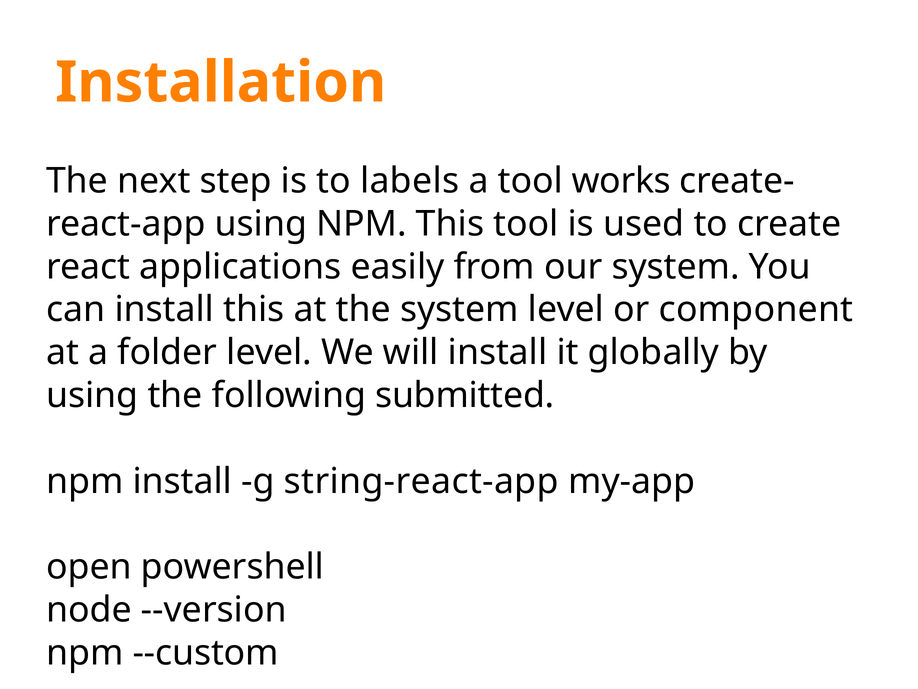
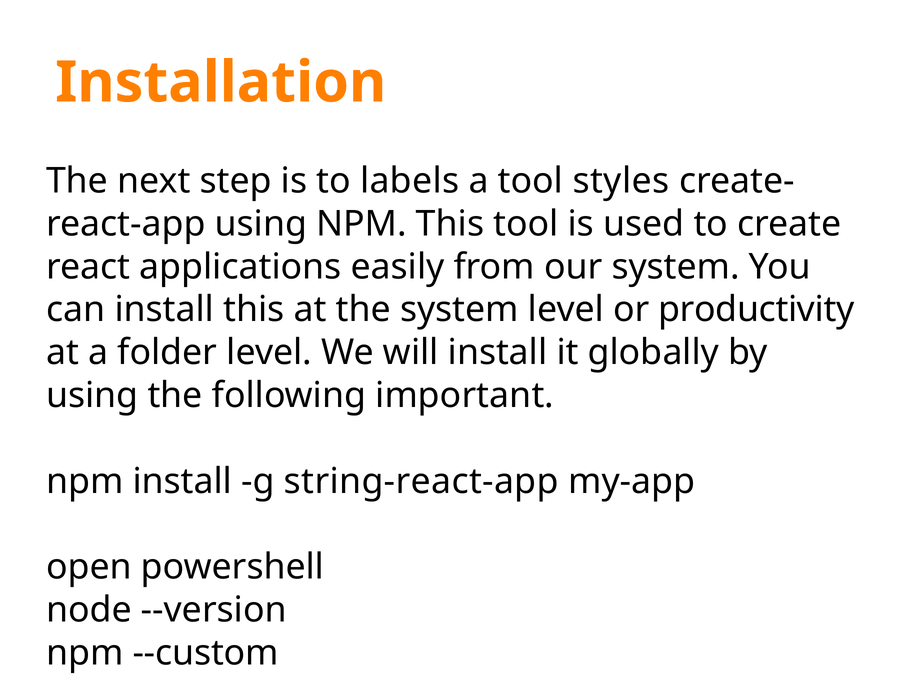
works: works -> styles (621, 181)
component: component -> productivity (756, 309)
submitted: submitted -> important (465, 395)
